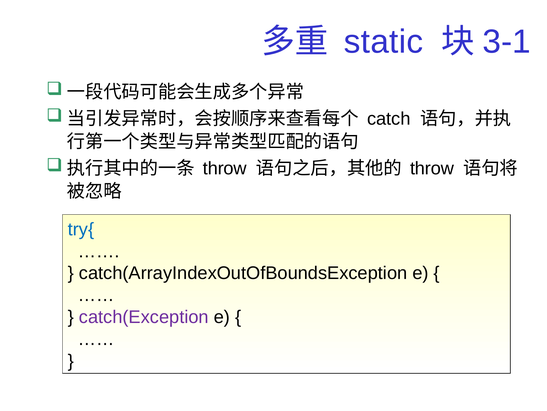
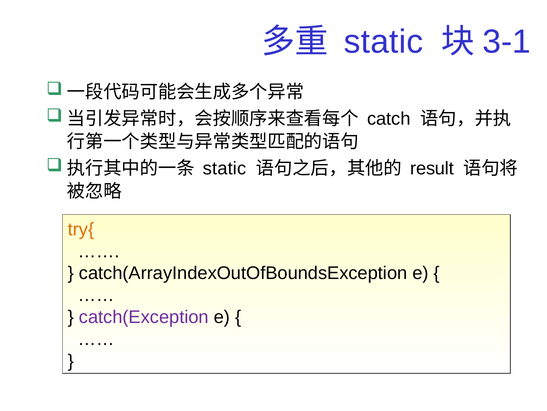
throw: throw -> static (225, 168)
throw: throw -> result (432, 168)
try{ colour: blue -> orange (81, 229)
